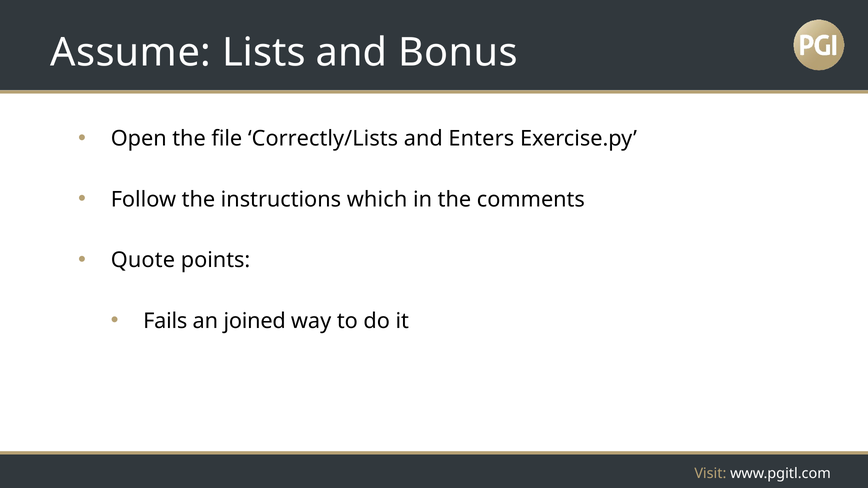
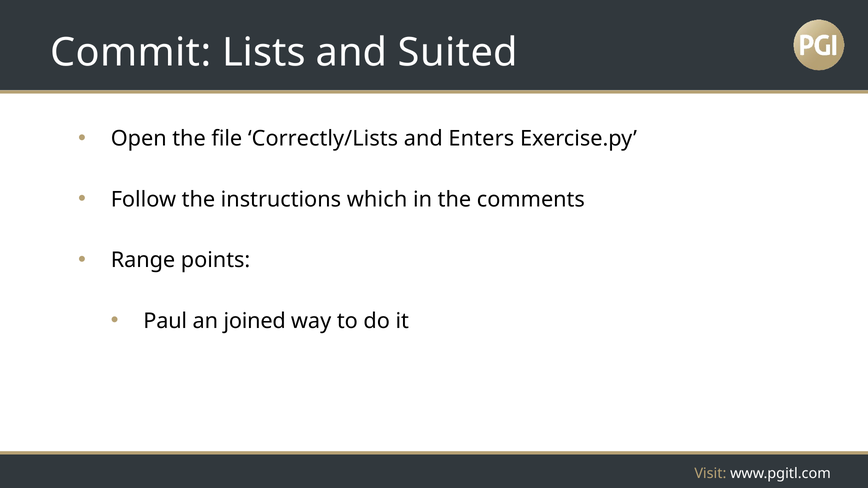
Assume: Assume -> Commit (131, 52)
Bonus: Bonus -> Suited (458, 52)
Quote: Quote -> Range (143, 260)
Fails: Fails -> Paul (165, 321)
